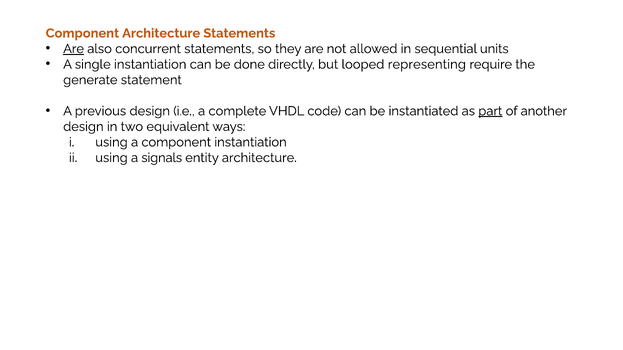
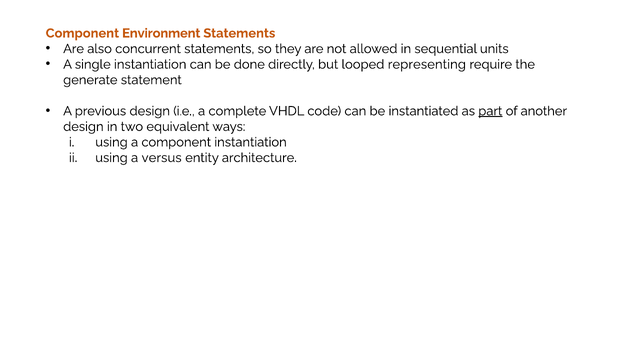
Component Architecture: Architecture -> Environment (161, 33)
Are underline: present -> none (74, 49)
signals: signals -> versus (162, 158)
